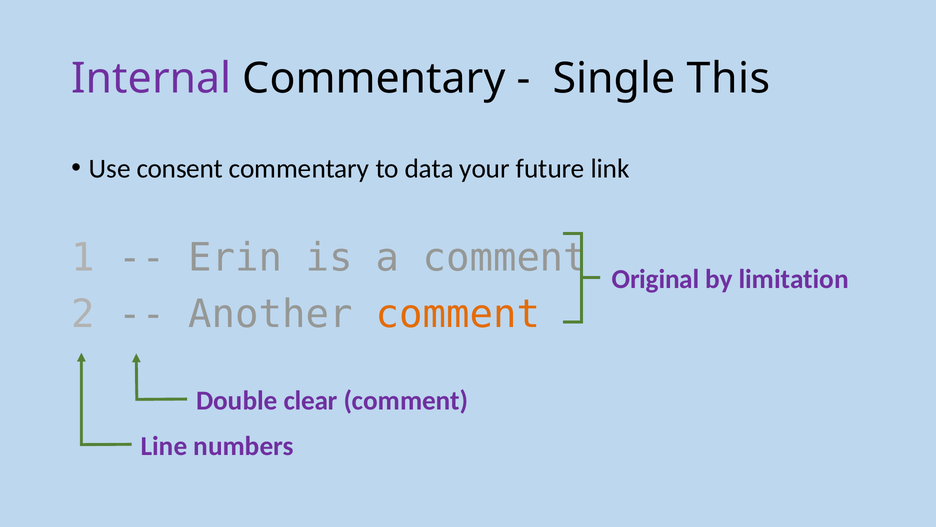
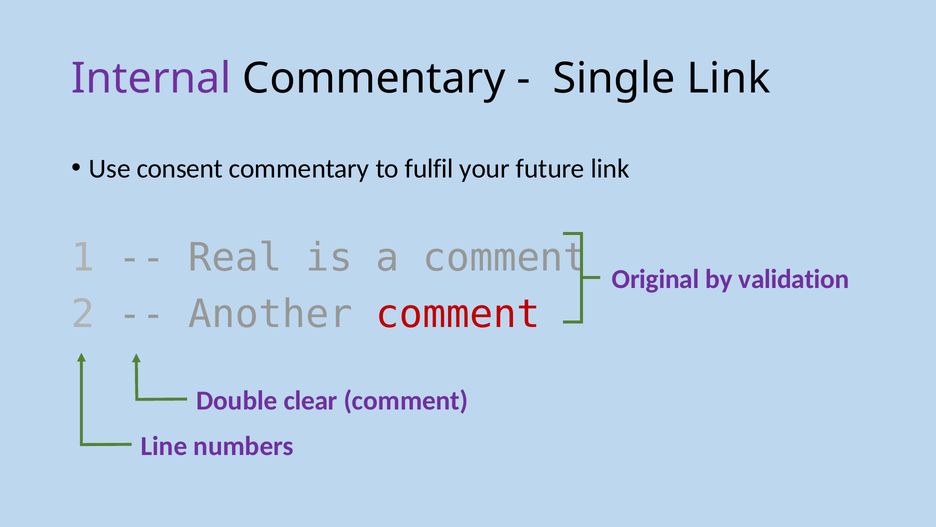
Single This: This -> Link (729, 79)
data: data -> fulfil (429, 169)
Erin: Erin -> Real (235, 258)
limitation: limitation -> validation (794, 279)
comment colour: orange -> red (458, 314)
